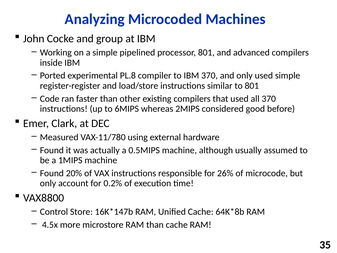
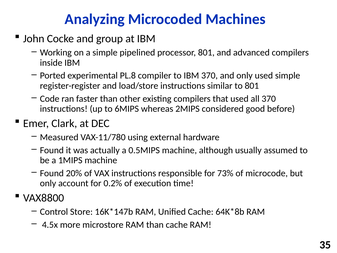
26%: 26% -> 73% (225, 173)
